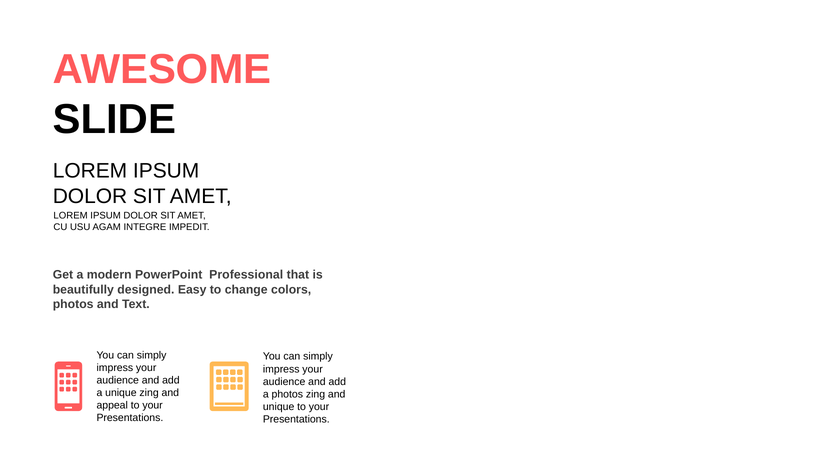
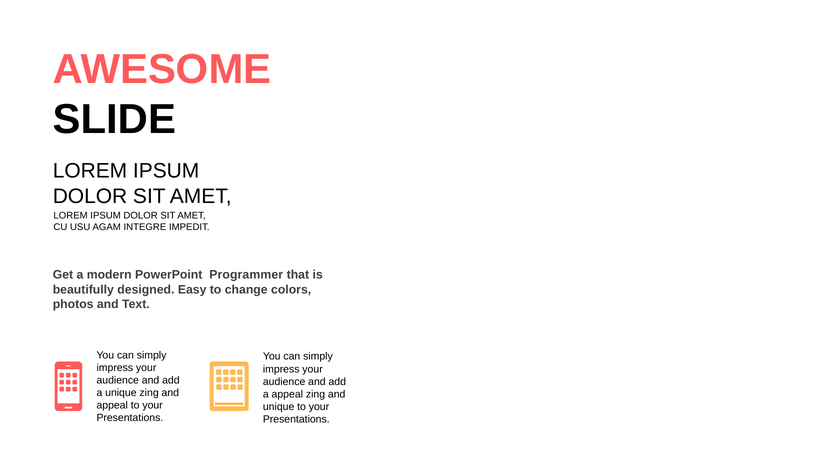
Professional: Professional -> Programmer (246, 275)
a photos: photos -> appeal (287, 395)
